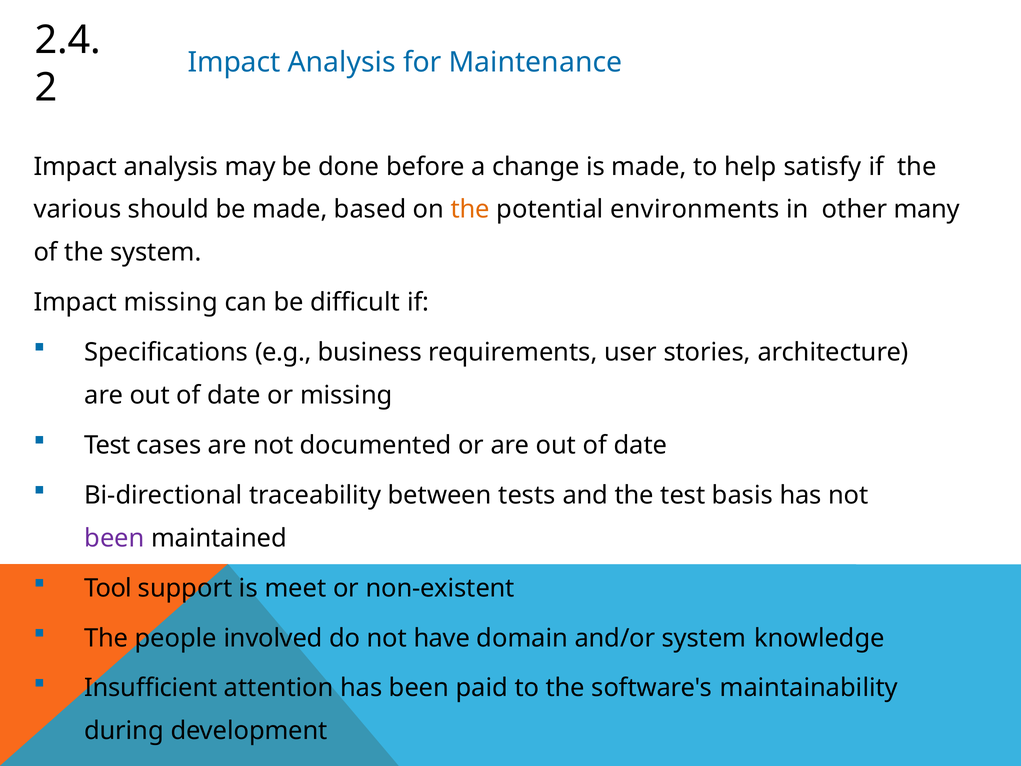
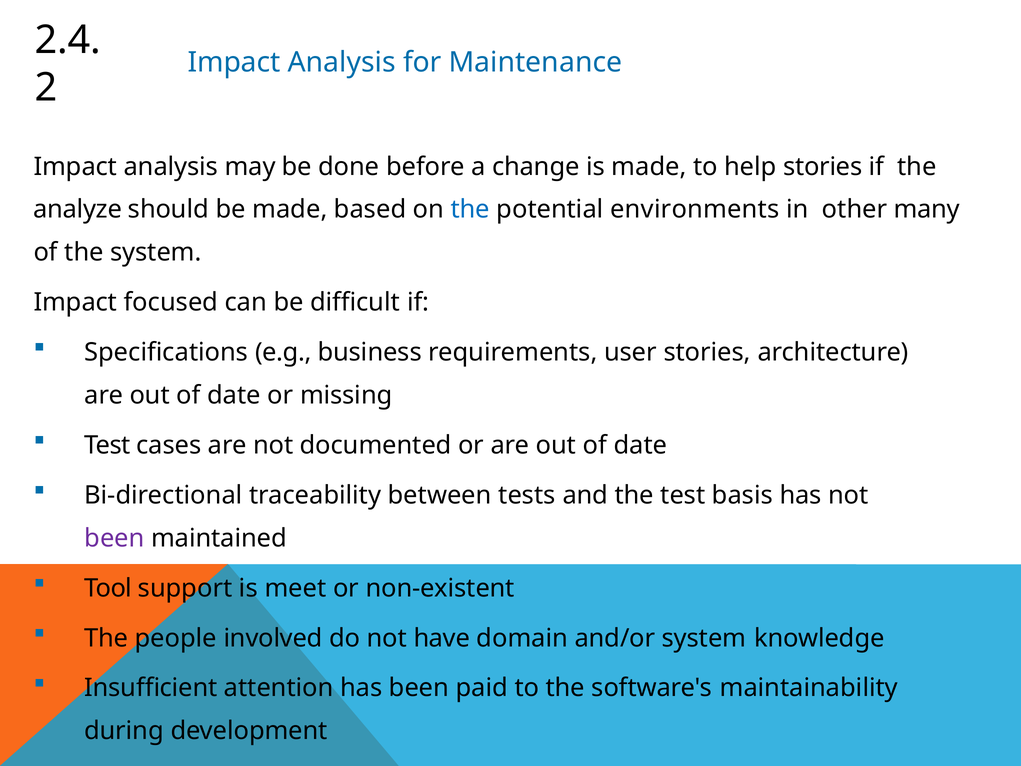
help satisfy: satisfy -> stories (823, 167)
various: various -> analyze (78, 209)
the colour: orange -> blue (470, 209)
Impact missing: missing -> focused (171, 302)
